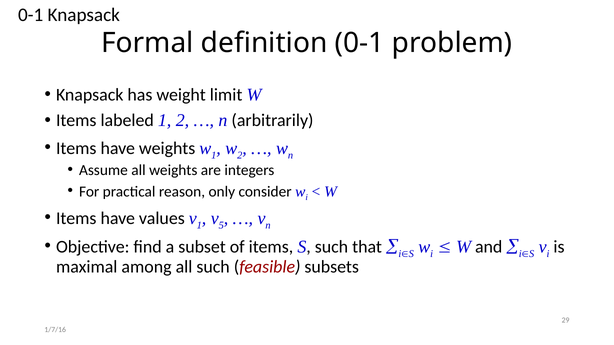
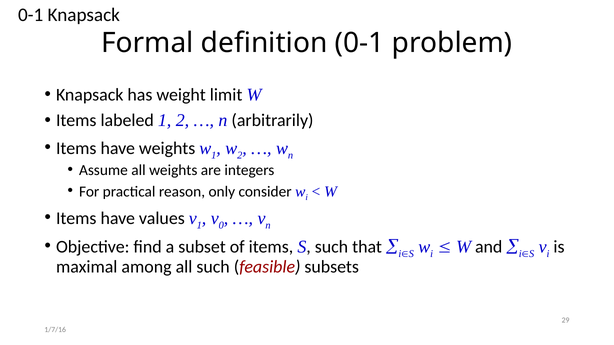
5: 5 -> 0 (221, 226)
